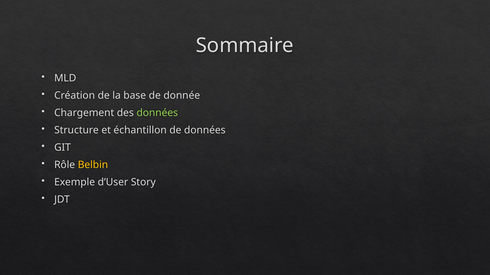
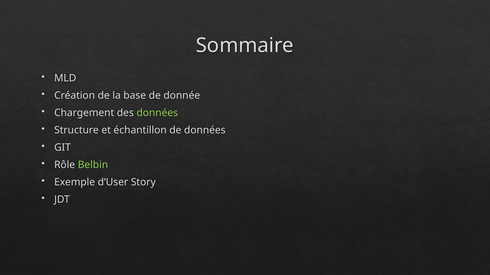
Belbin colour: yellow -> light green (93, 165)
